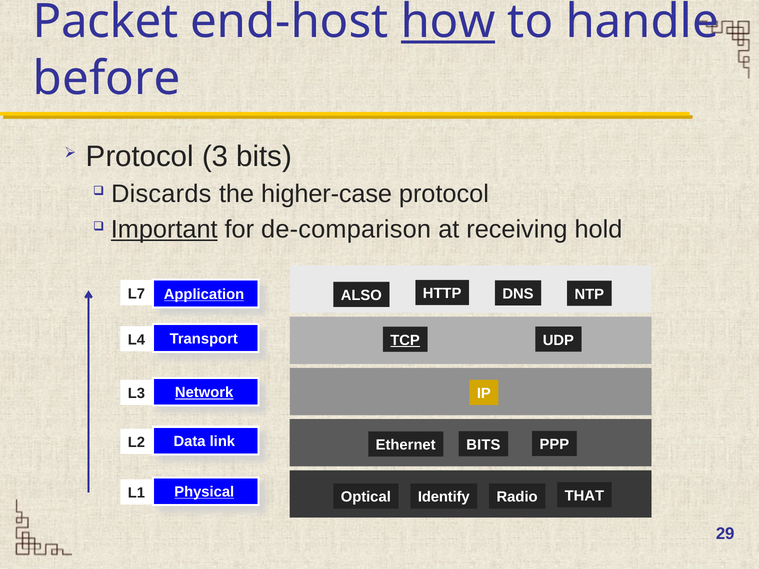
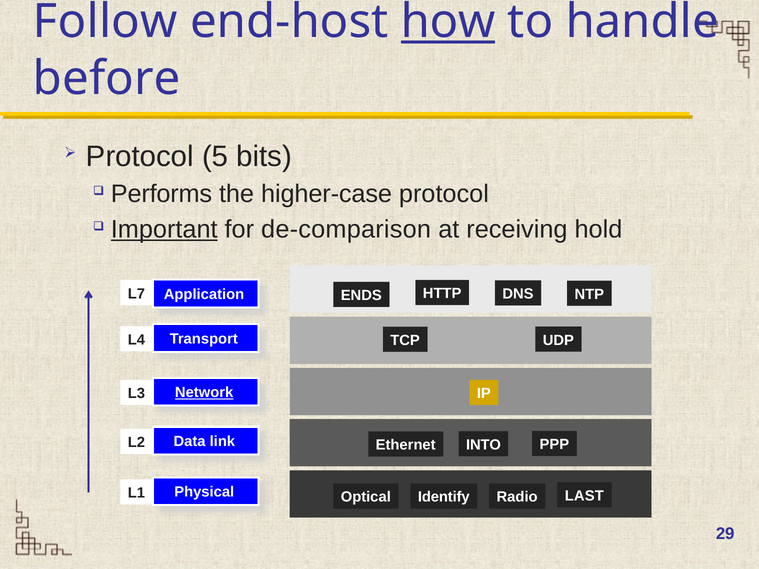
Packet: Packet -> Follow (105, 22)
3: 3 -> 5 (215, 156)
Discards: Discards -> Performs (161, 194)
Application underline: present -> none (204, 295)
ALSO: ALSO -> ENDS (361, 296)
TCP underline: present -> none (405, 340)
BITS: BITS -> INTO (484, 445)
Physical underline: present -> none (204, 492)
THAT: THAT -> LAST (584, 496)
